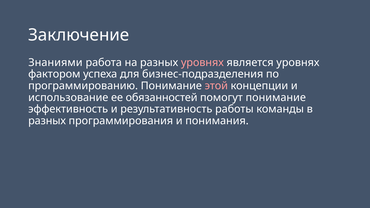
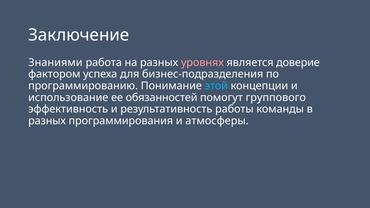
является уровнях: уровнях -> доверие (298, 63)
этой colour: pink -> light blue (216, 86)
помогут понимание: понимание -> группового (276, 98)
понимания: понимания -> атмосферы (217, 121)
